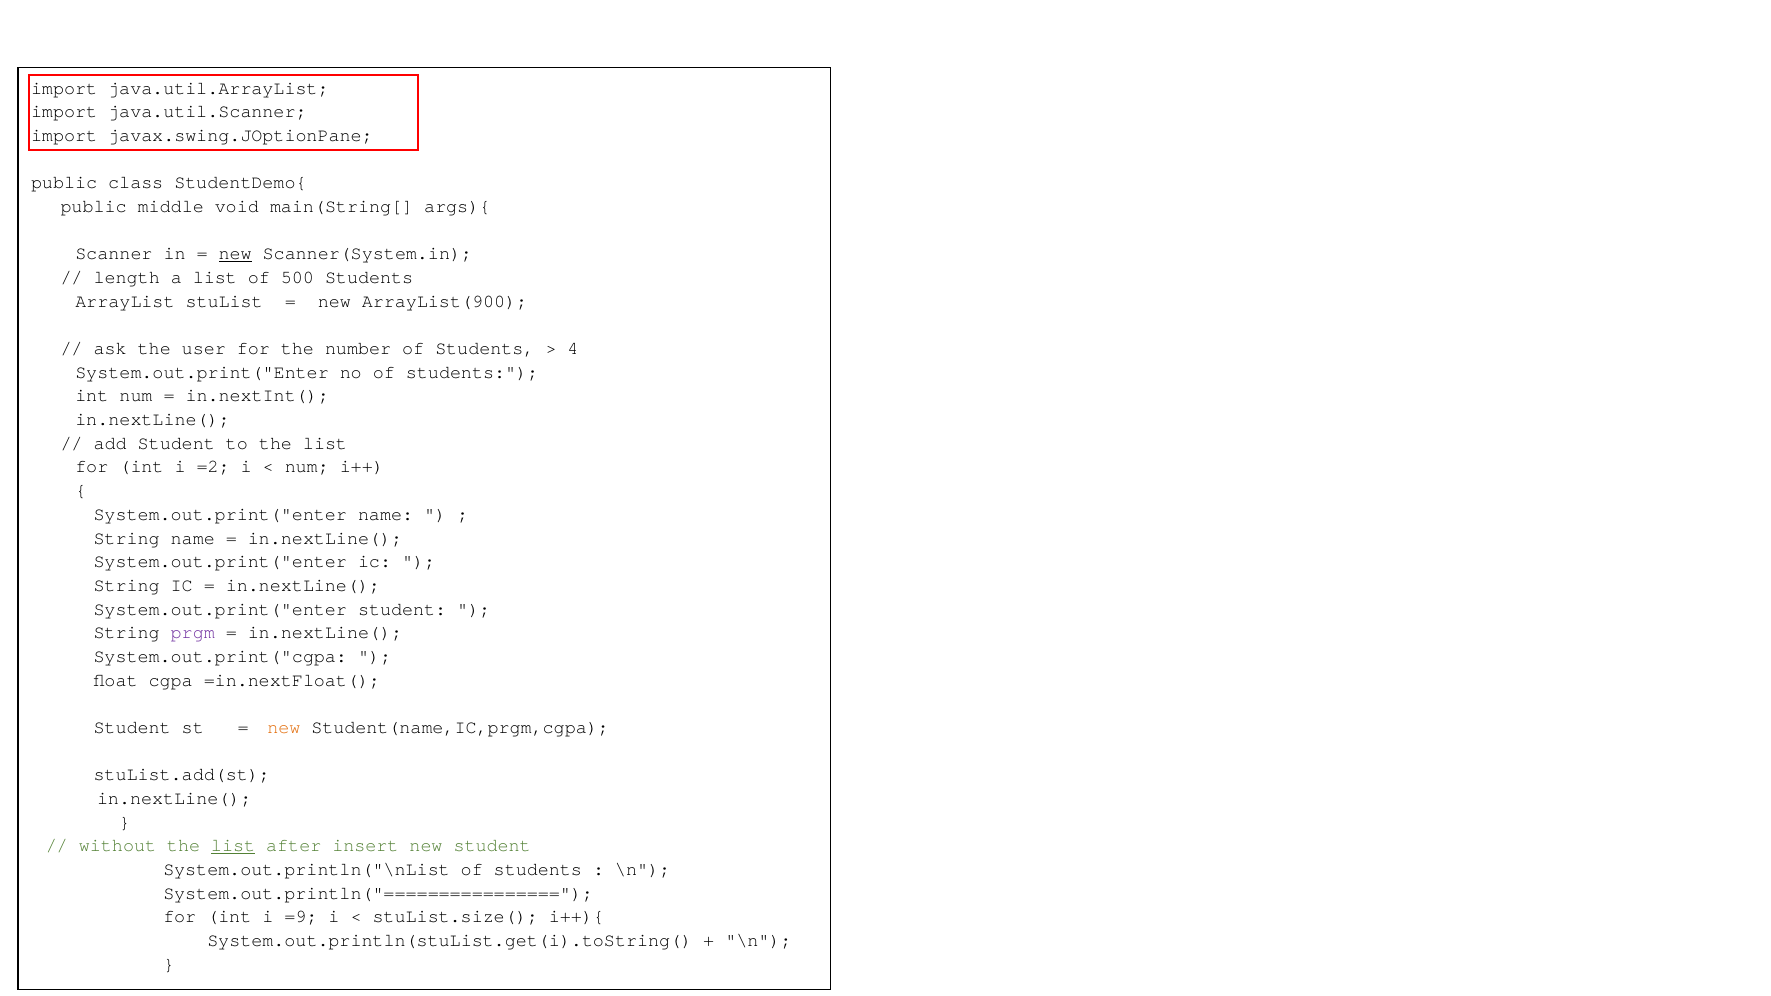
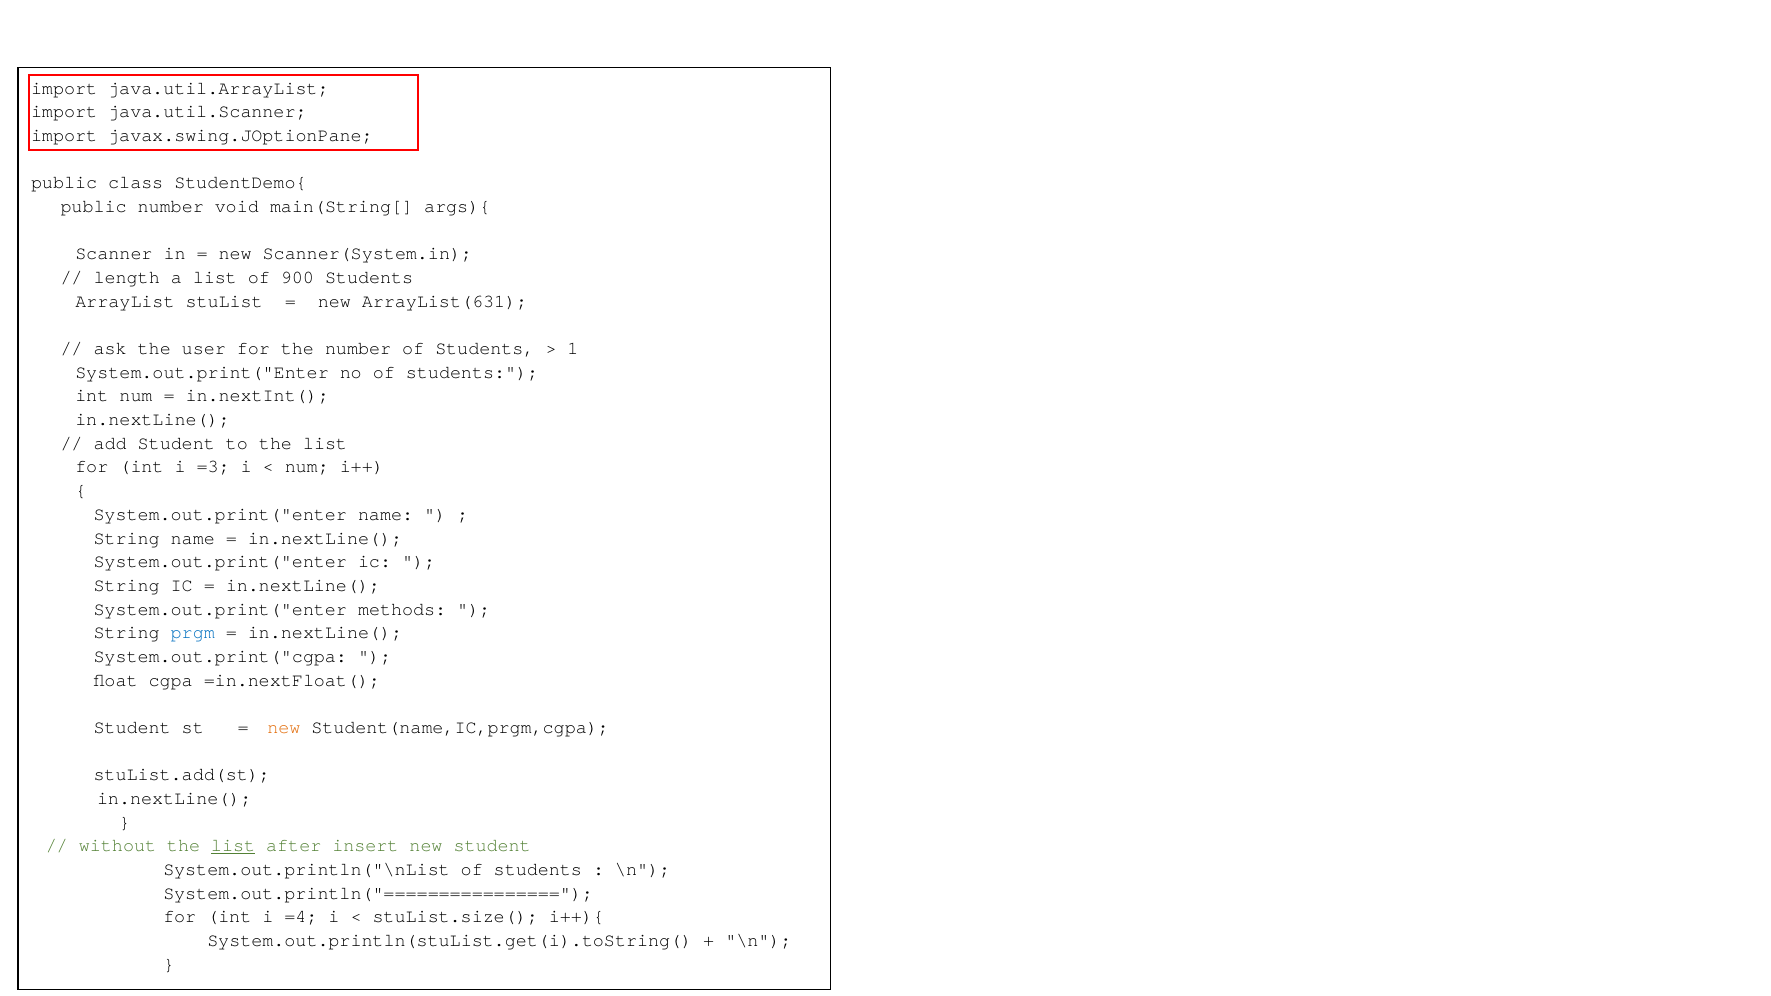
public middle: middle -> number (171, 206)
new underline: present -> none (235, 254)
500: 500 -> 900 (297, 277)
ArrayList(900: ArrayList(900 -> ArrayList(631 (445, 301)
4: 4 -> 1 (573, 349)
=2: =2 -> =3 (213, 467)
System.out.print("enter student: student -> methods (402, 609)
prgm colour: purple -> blue (193, 633)
=9: =9 -> =4 (301, 917)
